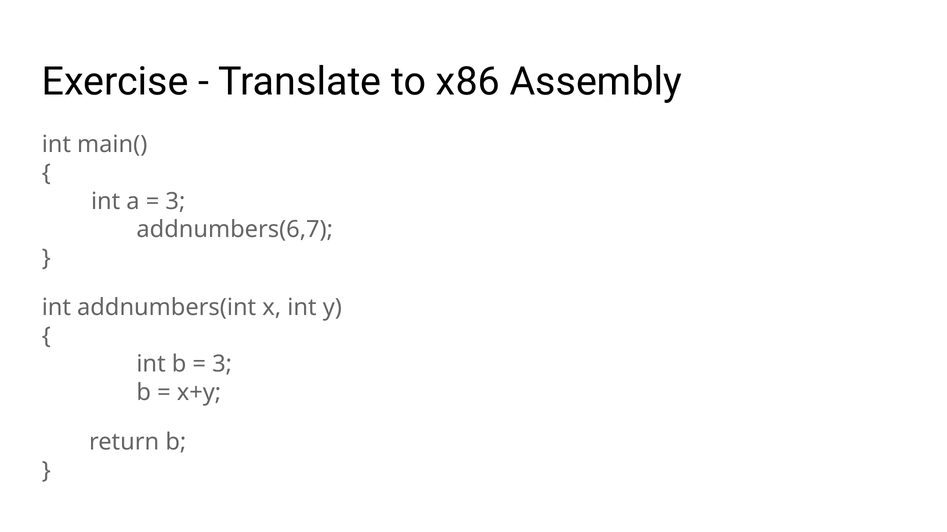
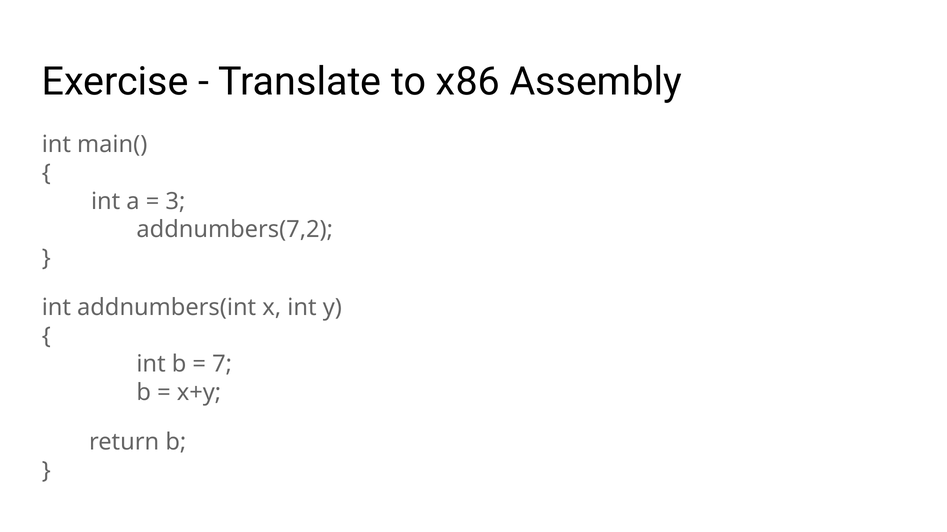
addnumbers(6,7: addnumbers(6,7 -> addnumbers(7,2 (235, 230)
3: 3 -> 7 (222, 365)
